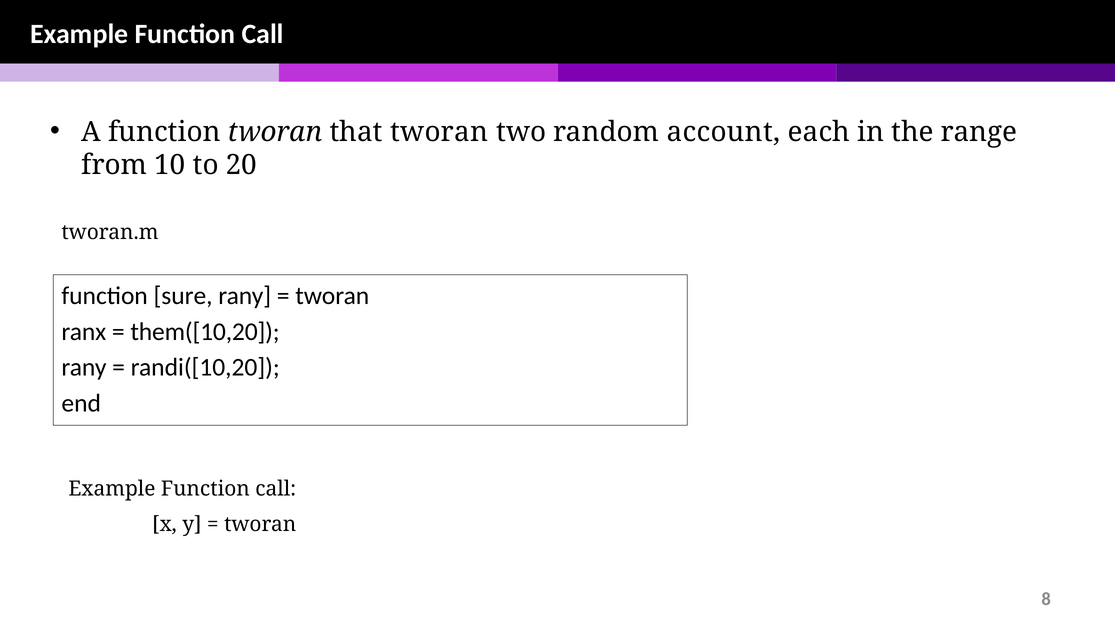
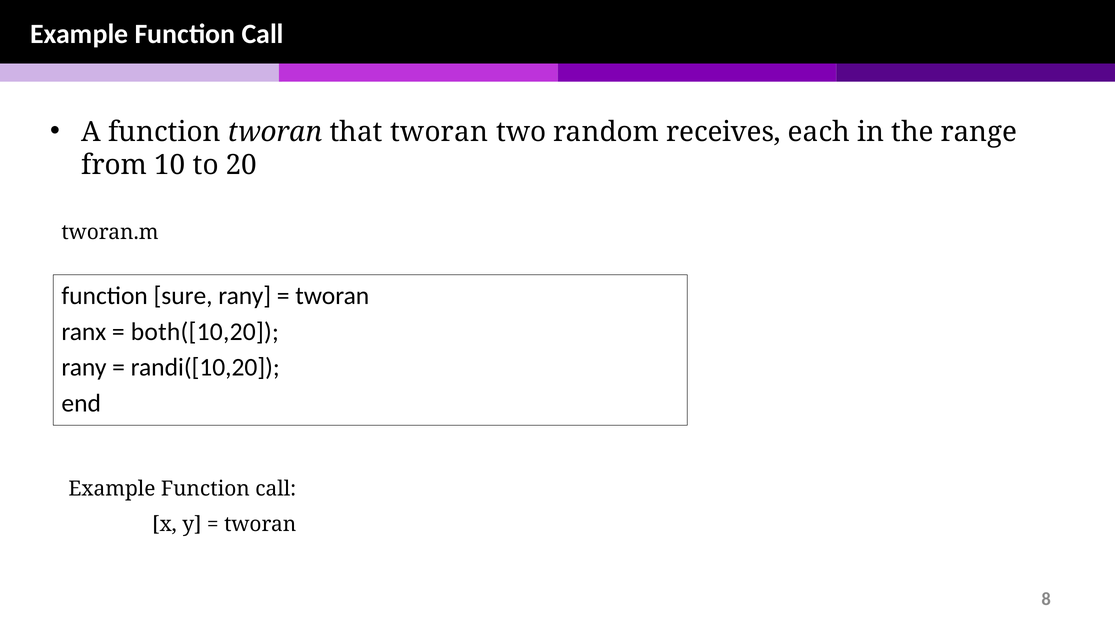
account: account -> receives (724, 132)
them([10,20: them([10,20 -> both([10,20 (205, 332)
